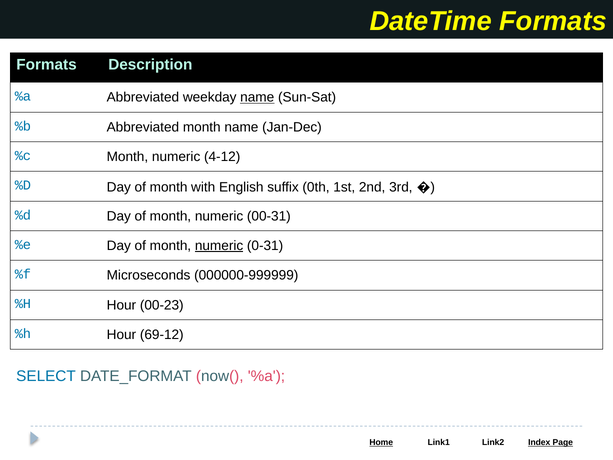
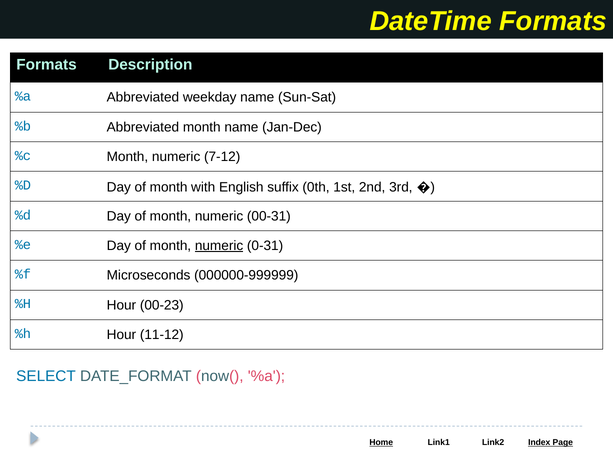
name underline: present -> none (257, 97)
4-12: 4-12 -> 7-12 (222, 157)
69-12: 69-12 -> 11-12 (162, 335)
